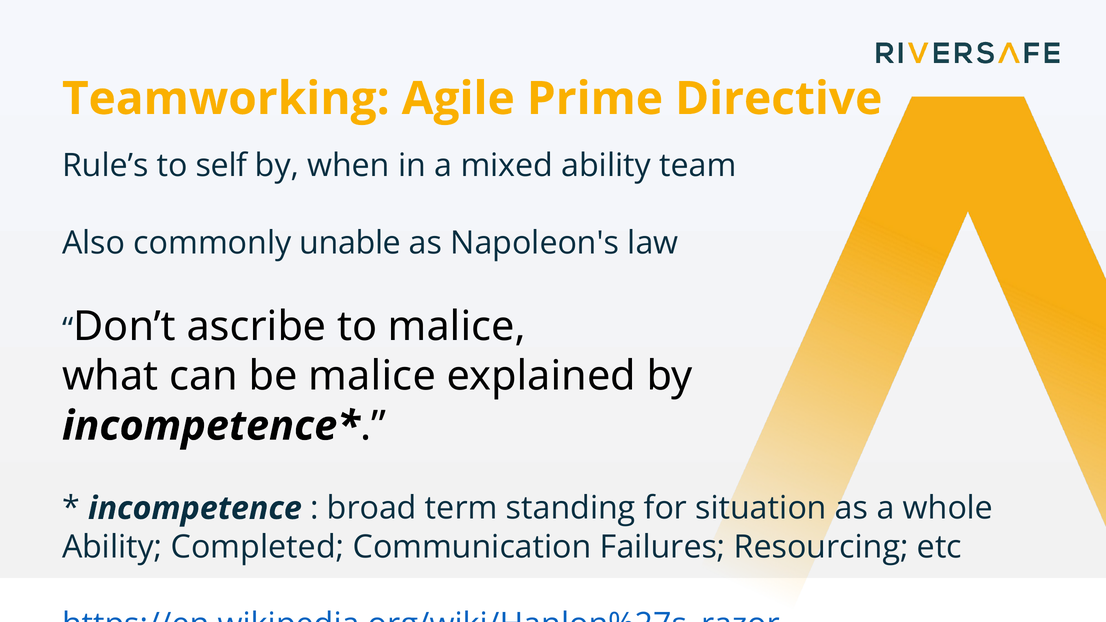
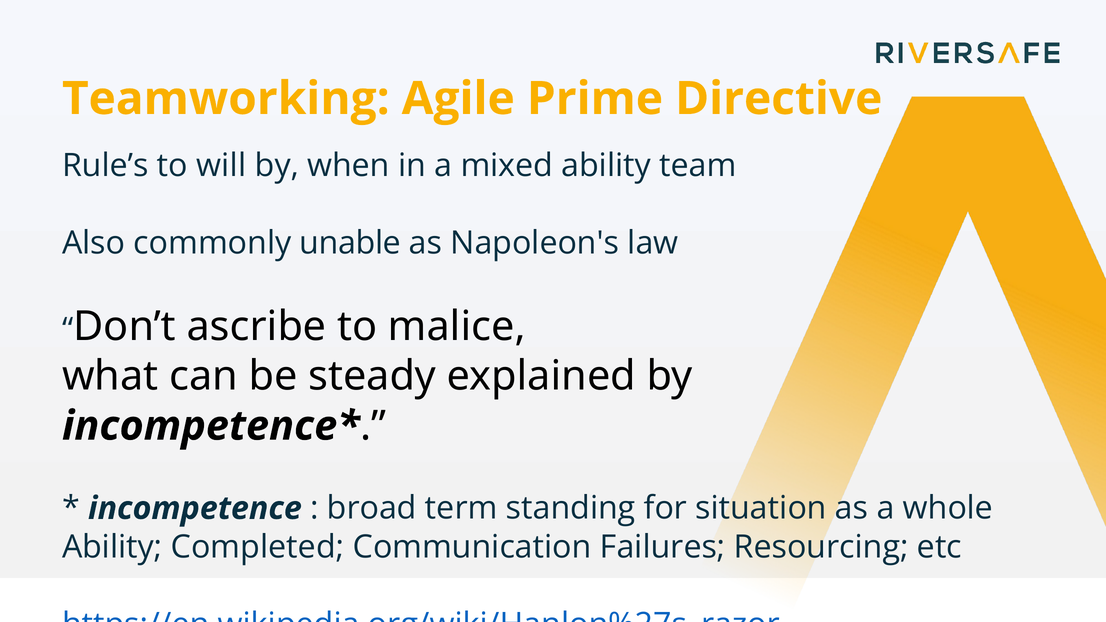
self: self -> will (221, 165)
be malice: malice -> steady (372, 376)
